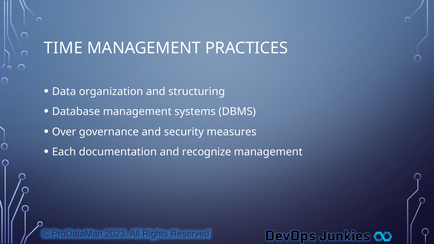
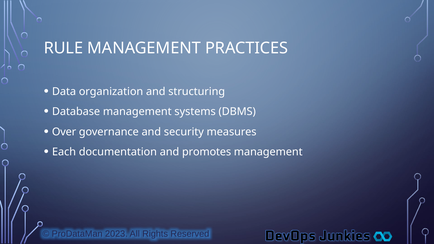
TIME: TIME -> RULE (64, 48)
recognize: recognize -> promotes (207, 152)
